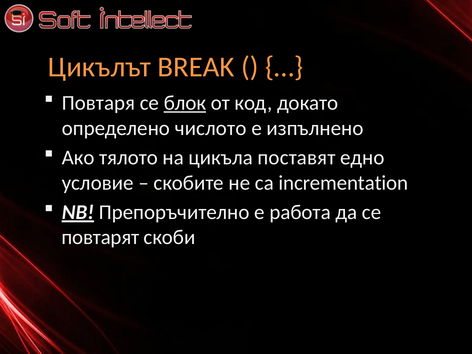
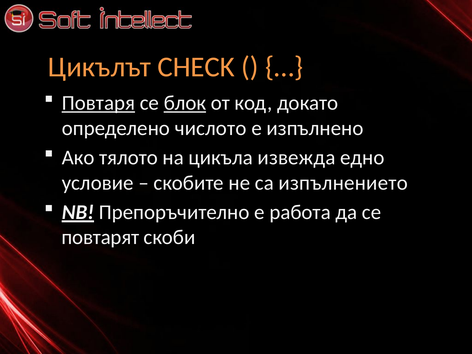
BREAK: BREAK -> CHECK (196, 67)
Повтаря underline: none -> present (98, 103)
поставят: поставят -> извежда (297, 158)
incrementation: incrementation -> изпълнението (343, 183)
